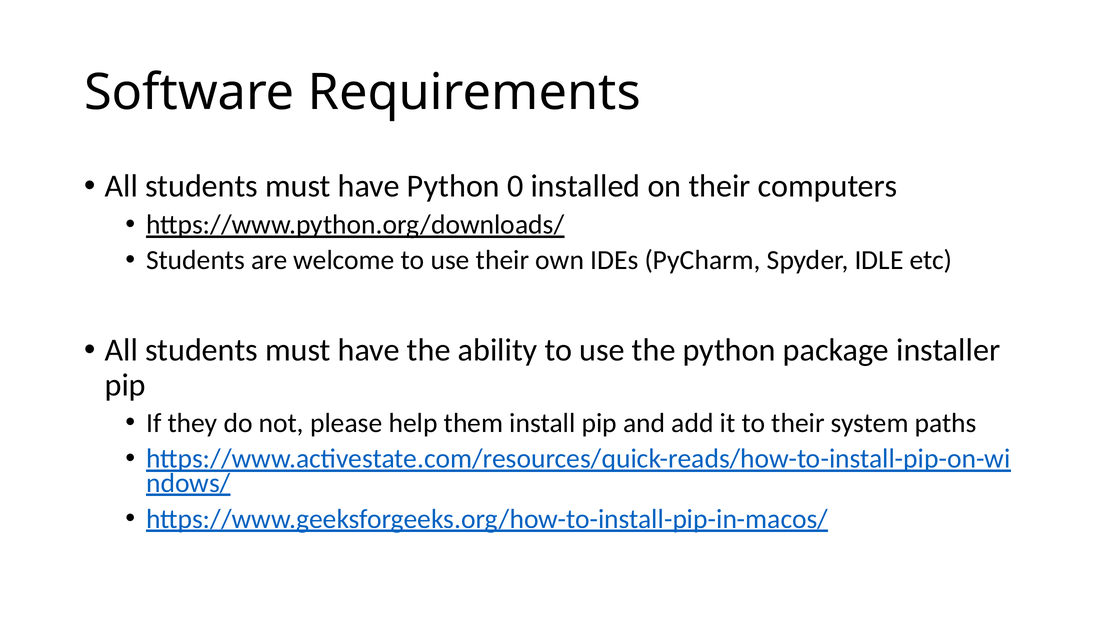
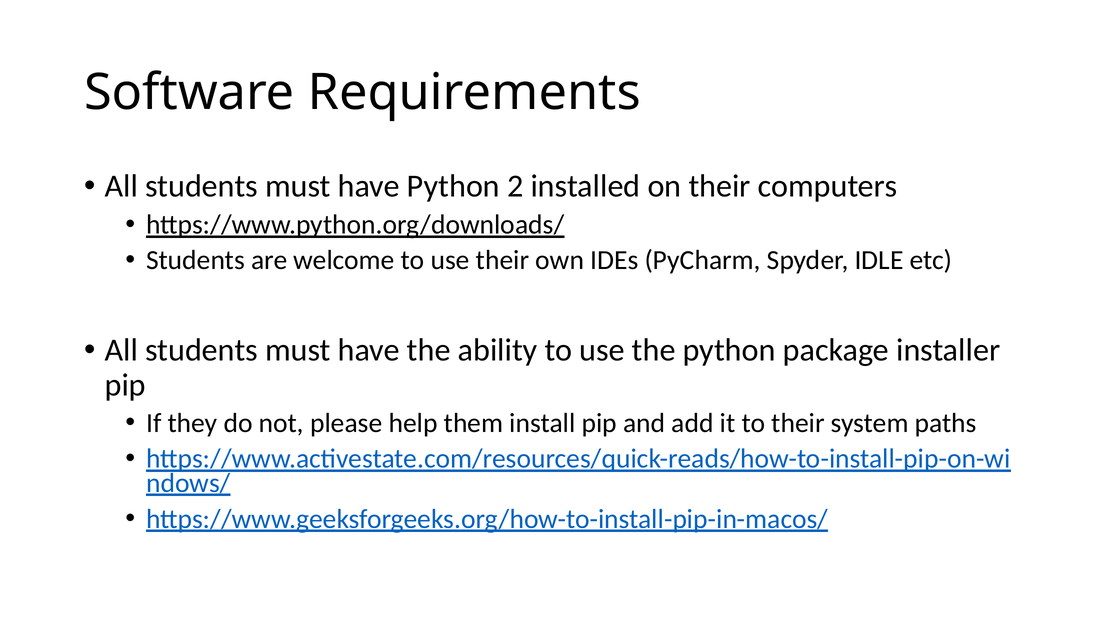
0: 0 -> 2 (515, 186)
